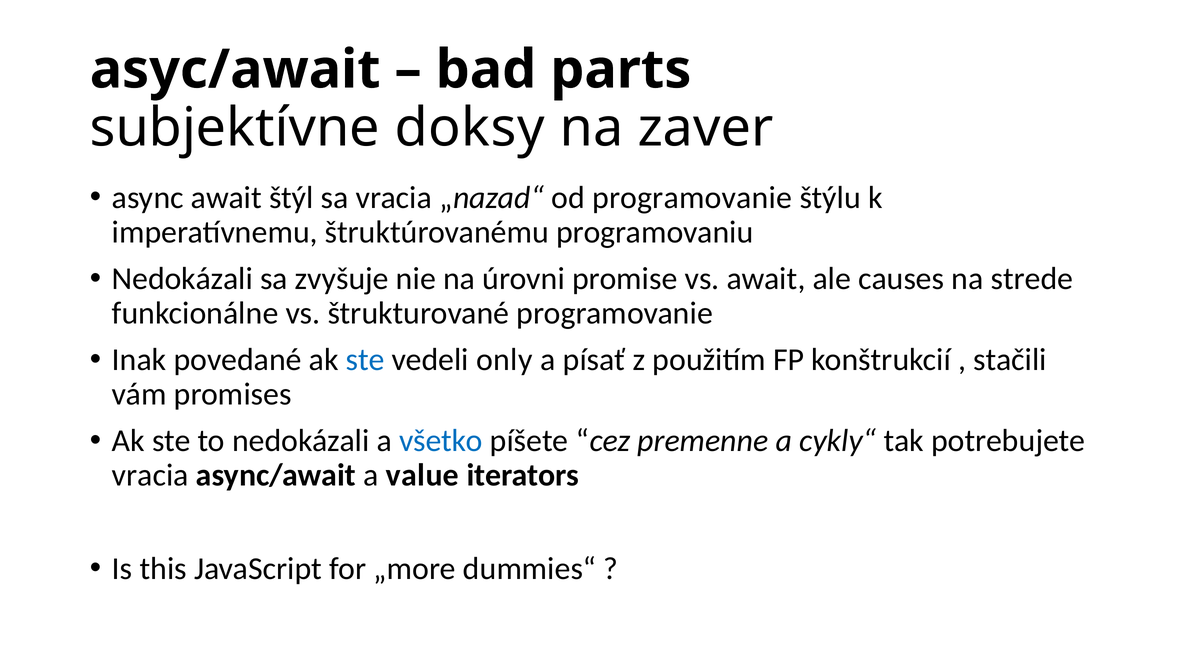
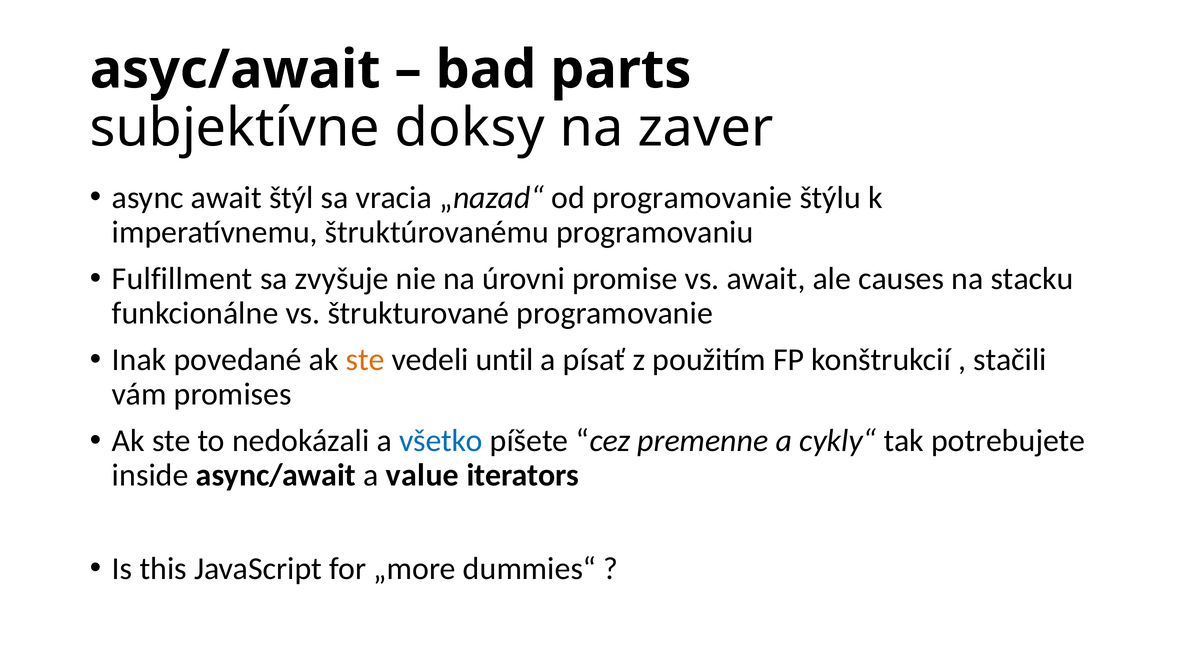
Nedokázali: Nedokázali -> Fulfillment (182, 279)
strede: strede -> stacku (1032, 279)
ste colour: blue -> orange (365, 360)
only: only -> until (505, 360)
vracia: vracia -> inside (150, 476)
